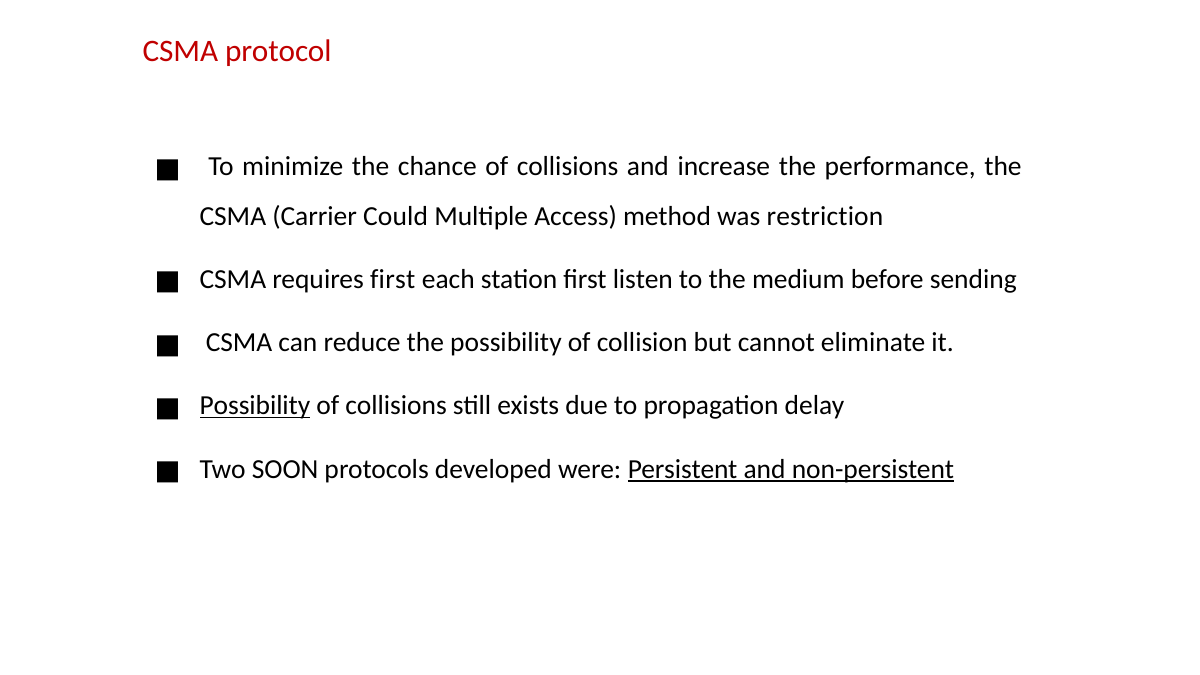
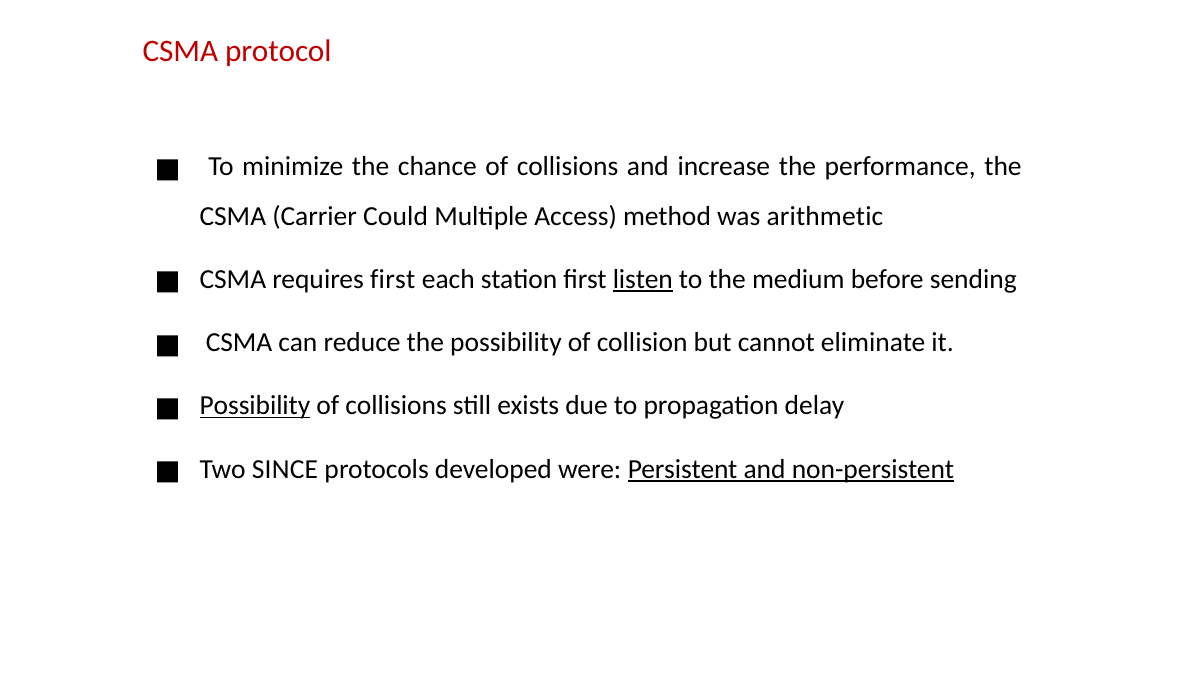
restriction: restriction -> arithmetic (825, 216)
listen underline: none -> present (643, 279)
SOON: SOON -> SINCE (285, 469)
